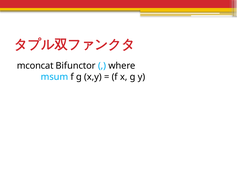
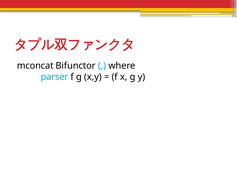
msum: msum -> parser (54, 77)
